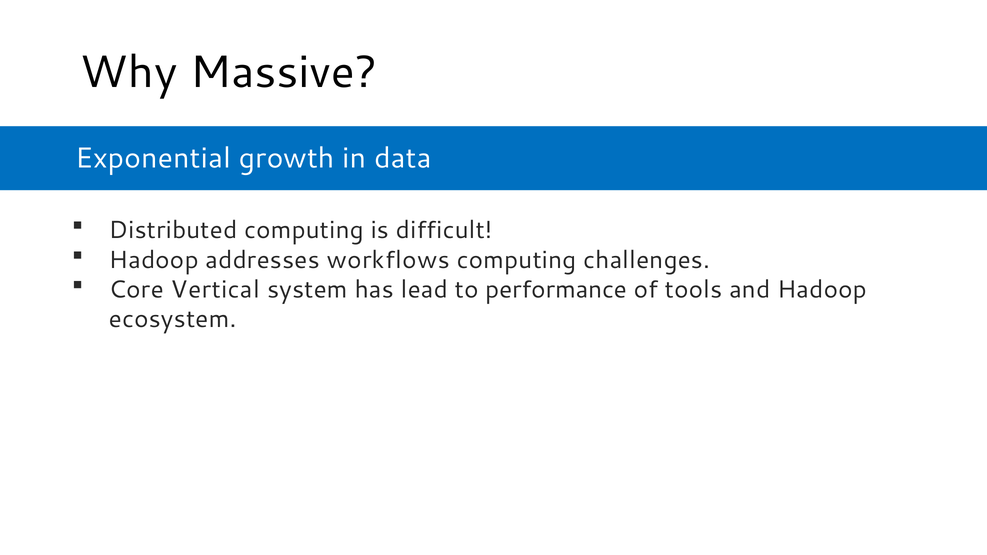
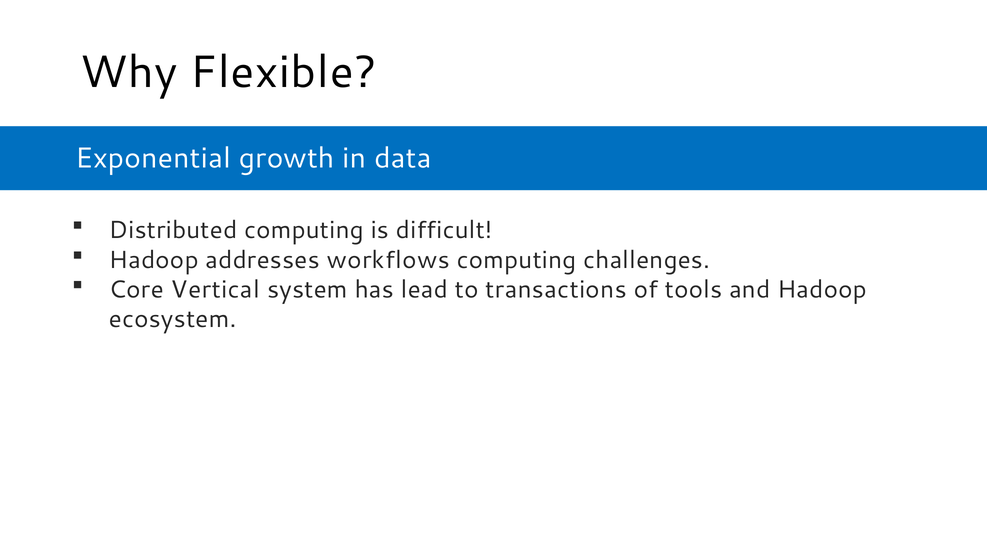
Massive: Massive -> Flexible (284, 72)
performance: performance -> transactions (556, 290)
